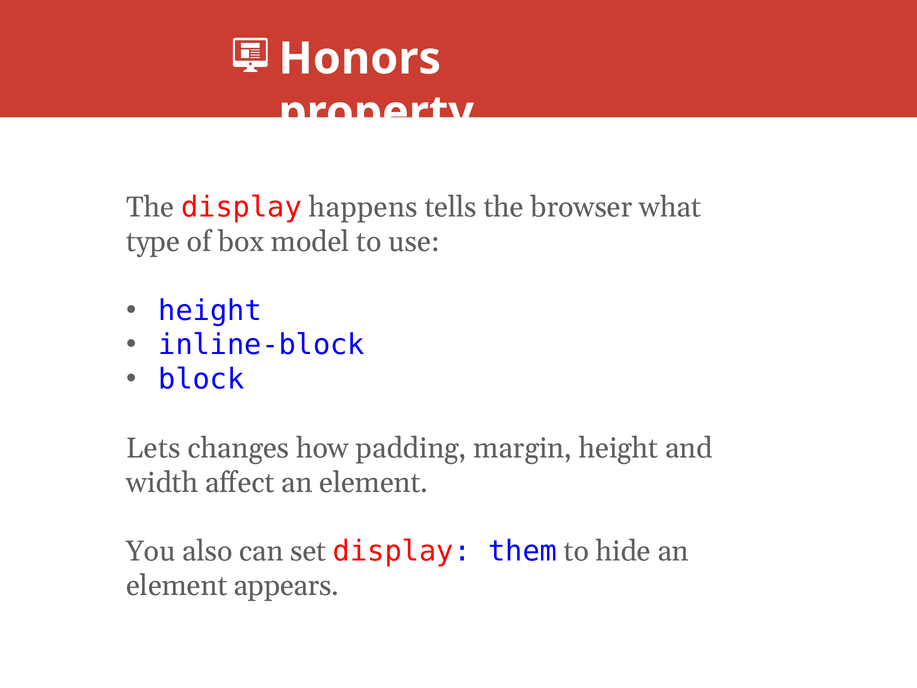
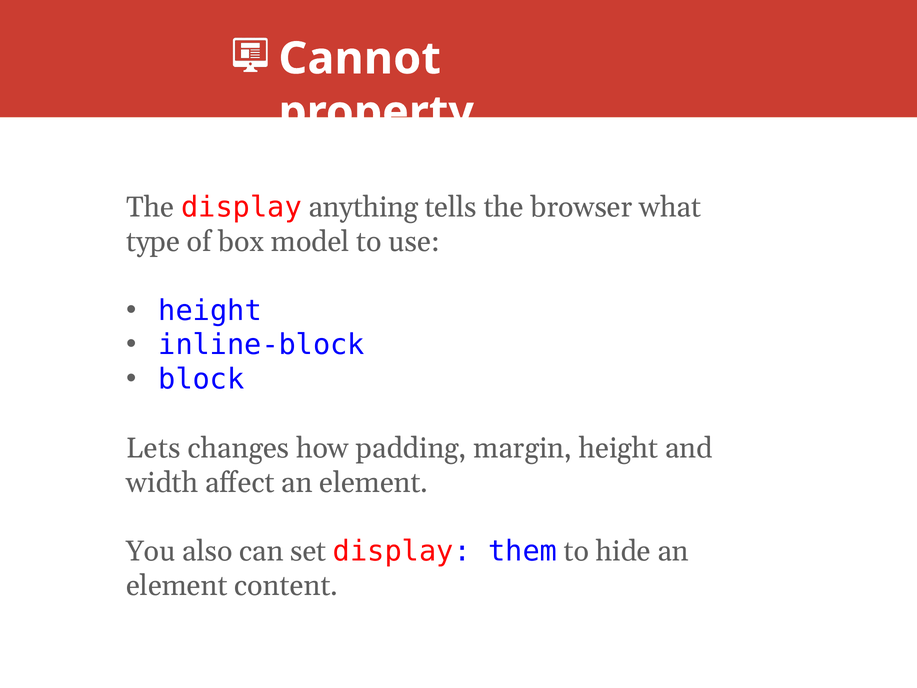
Honors: Honors -> Cannot (360, 59)
happens: happens -> anything (364, 207)
appears: appears -> content (286, 586)
